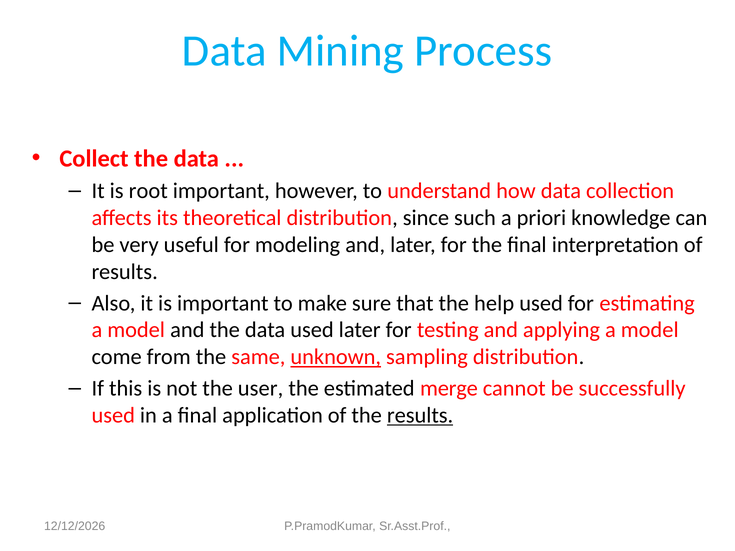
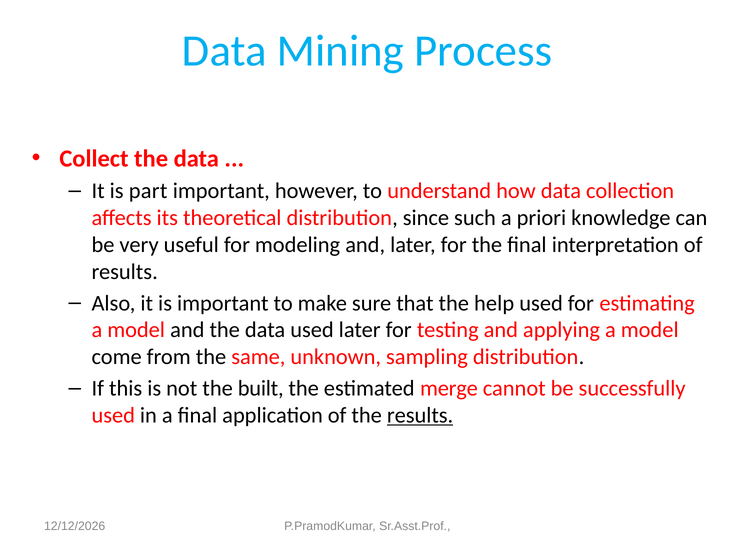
root: root -> part (148, 191)
unknown underline: present -> none (336, 357)
user: user -> built (261, 389)
